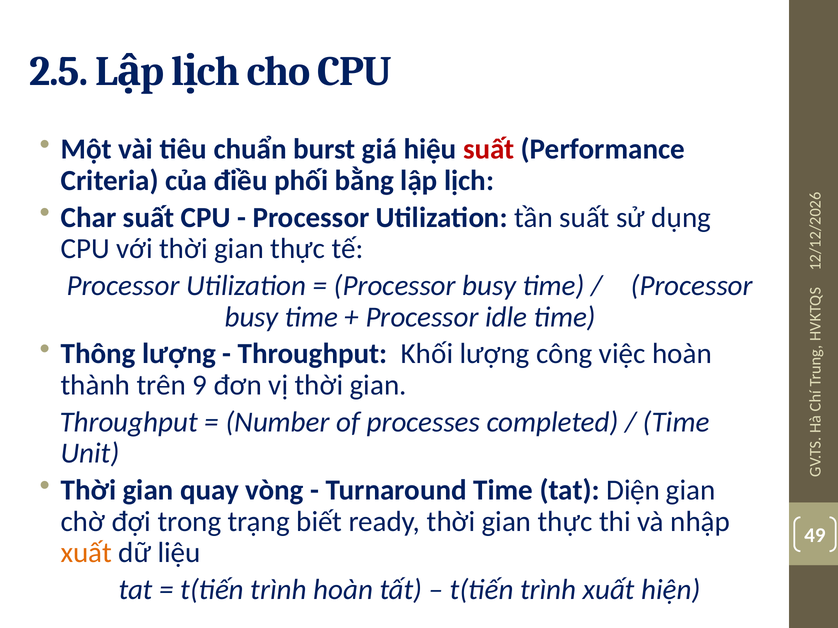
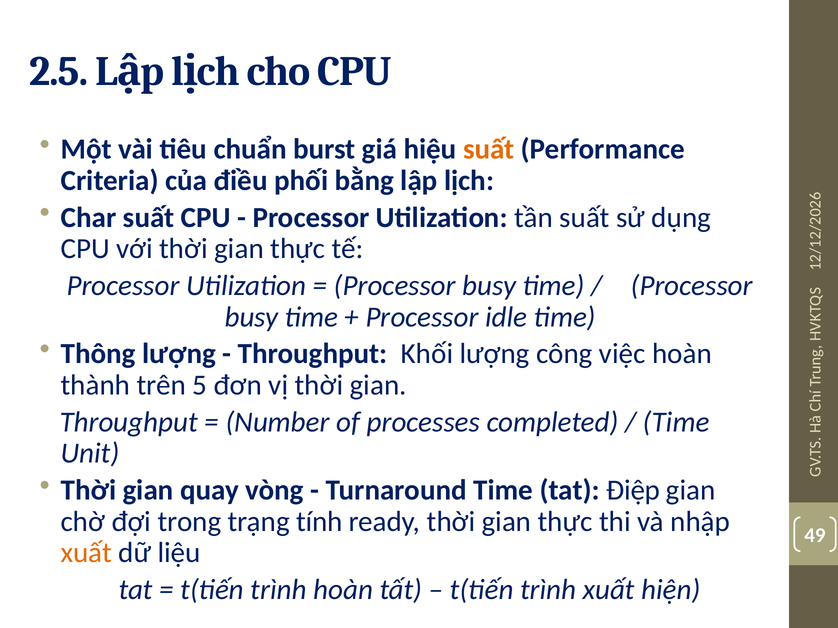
suất colour: red -> orange (489, 149)
9: 9 -> 5 (200, 385)
Diện: Diện -> Điệp (633, 491)
biết: biết -> tính (319, 522)
